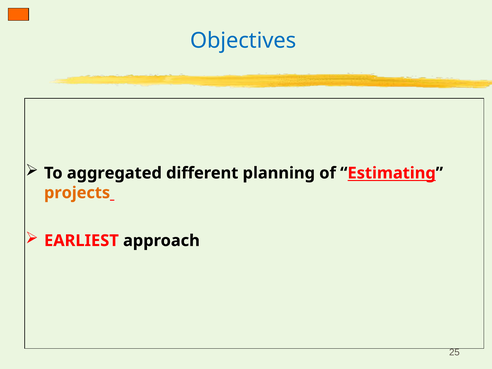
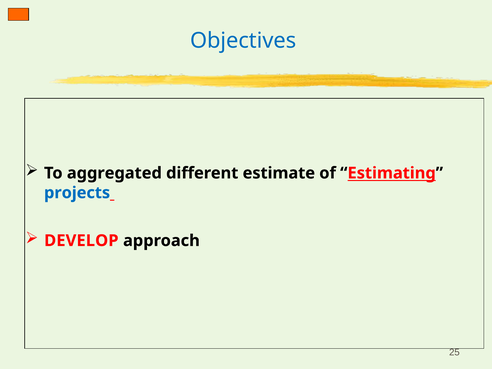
planning: planning -> estimate (279, 173)
projects colour: orange -> blue (77, 193)
EARLIEST: EARLIEST -> DEVELOP (81, 241)
